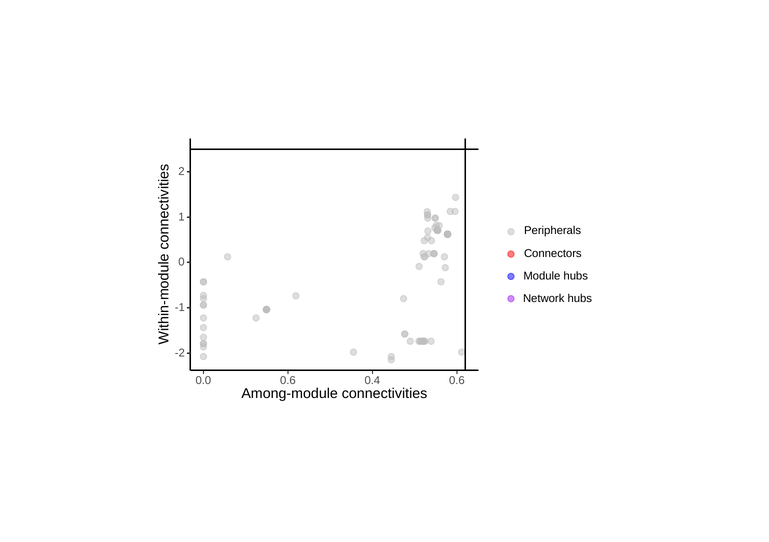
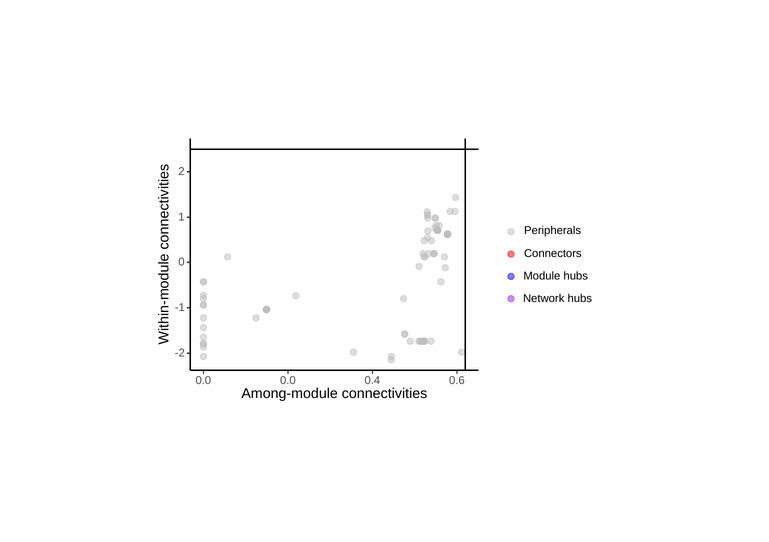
0.0 0.6: 0.6 -> 0.0 (288, 380)
